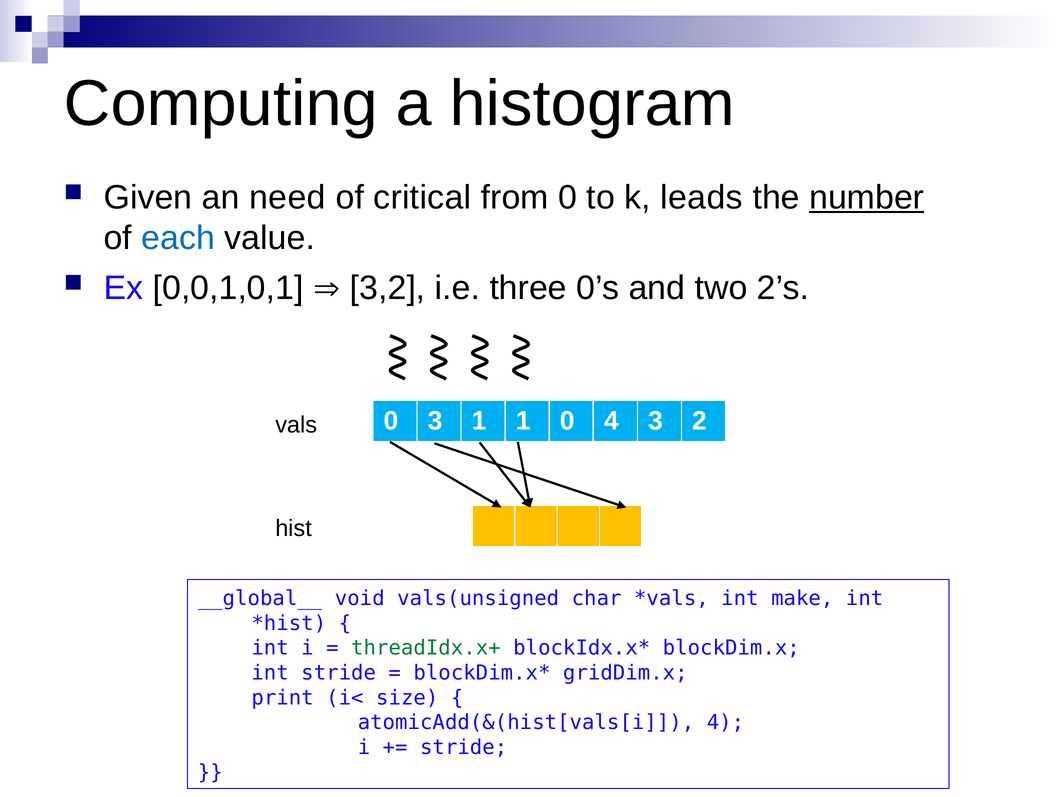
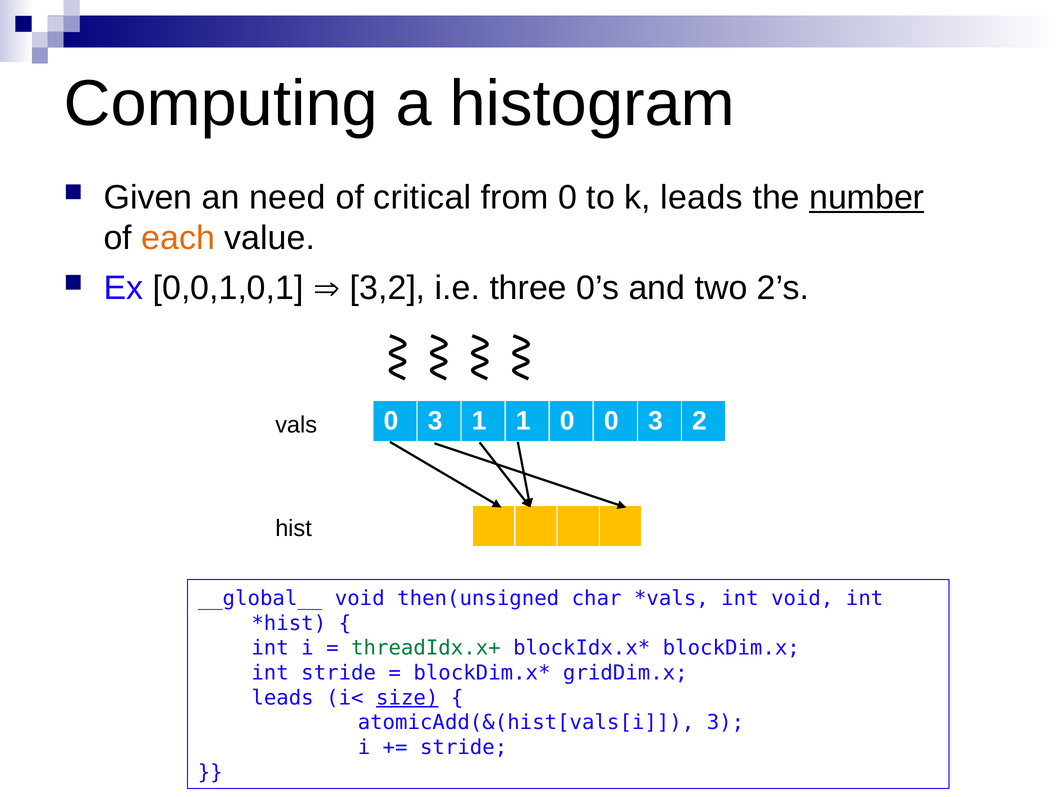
each colour: blue -> orange (178, 238)
0 4: 4 -> 0 (611, 421)
vals(unsigned: vals(unsigned -> then(unsigned (478, 599)
int make: make -> void (802, 599)
print: print -> leads (283, 698)
size underline: none -> present (407, 698)
atomicAdd(&(hist[vals[i 4: 4 -> 3 (725, 723)
